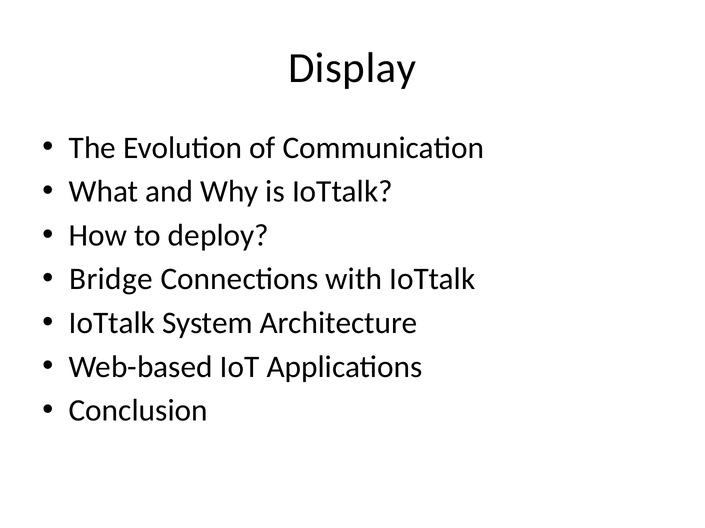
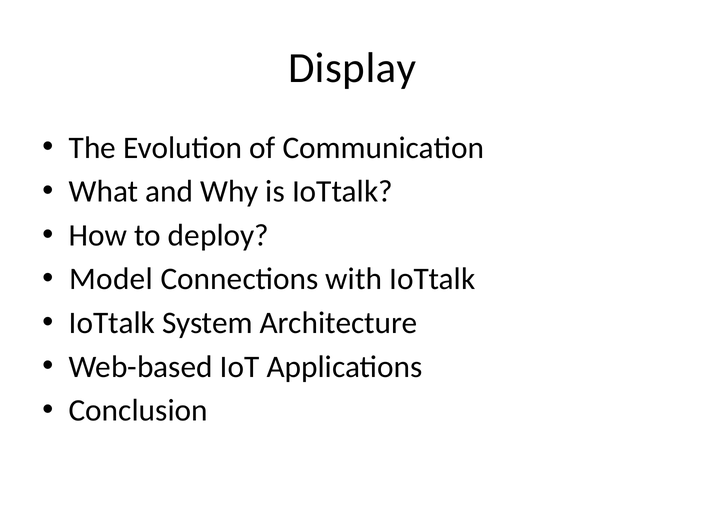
Bridge: Bridge -> Model (111, 280)
